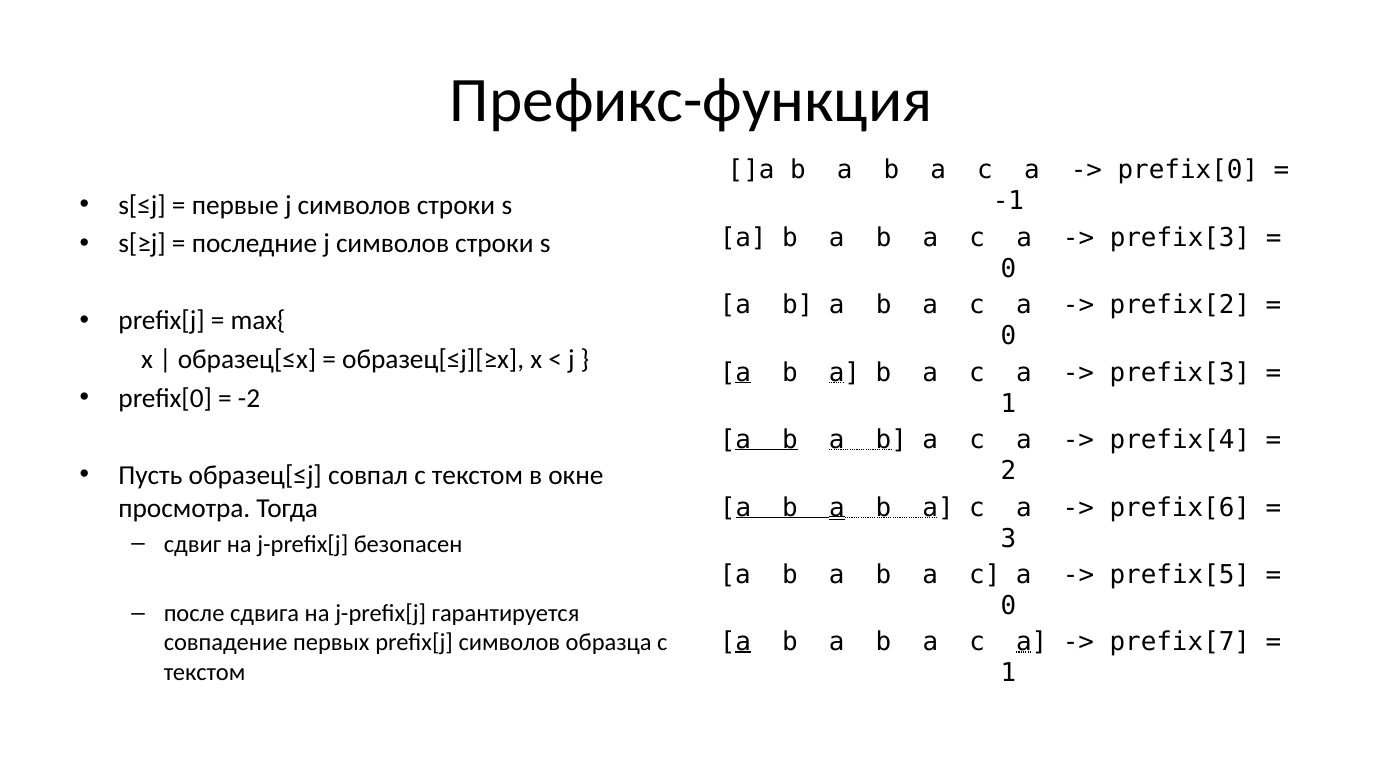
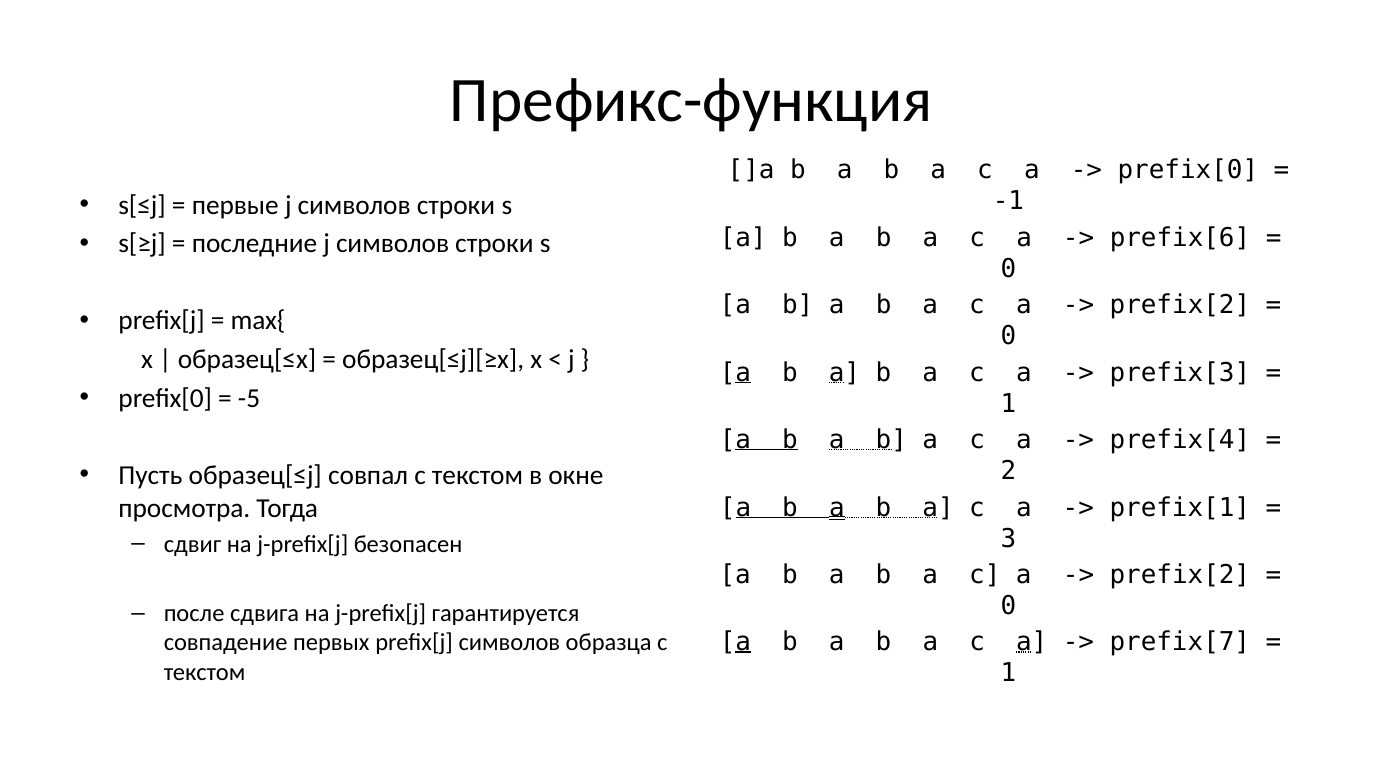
prefix[3: prefix[3 -> prefix[6 (1180, 238)
-2: -2 -> -5 (249, 398)
prefix[6: prefix[6 -> prefix[1 (1180, 507)
prefix[5: prefix[5 -> prefix[2 (1180, 575)
